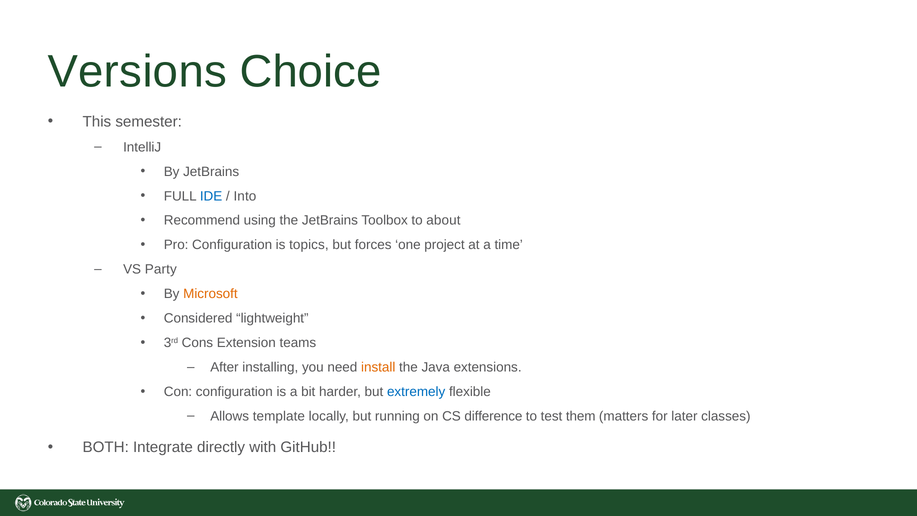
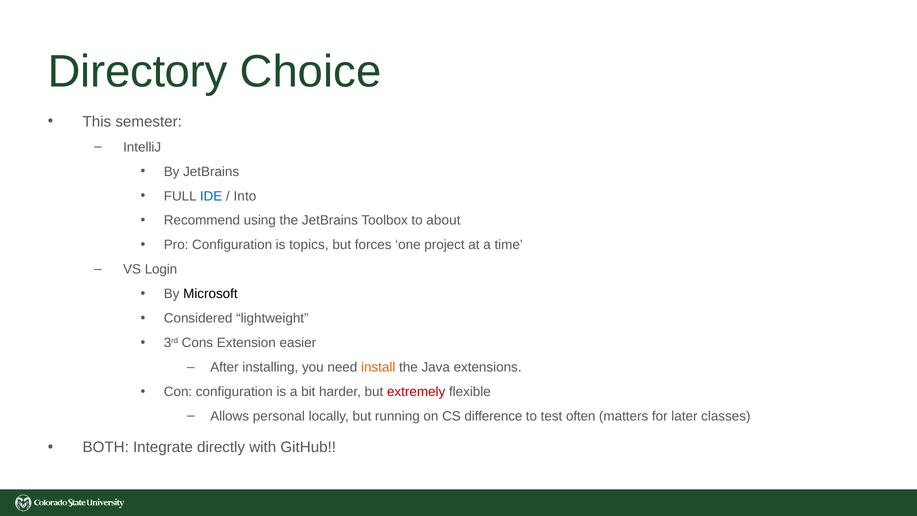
Versions: Versions -> Directory (138, 72)
Party: Party -> Login (161, 269)
Microsoft colour: orange -> black (210, 294)
teams: teams -> easier (298, 343)
extremely colour: blue -> red (416, 392)
template: template -> personal (279, 416)
them: them -> often (581, 416)
